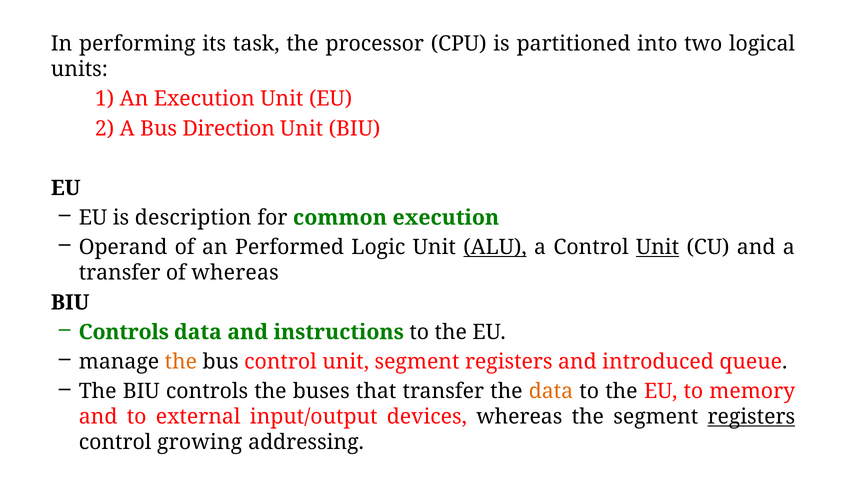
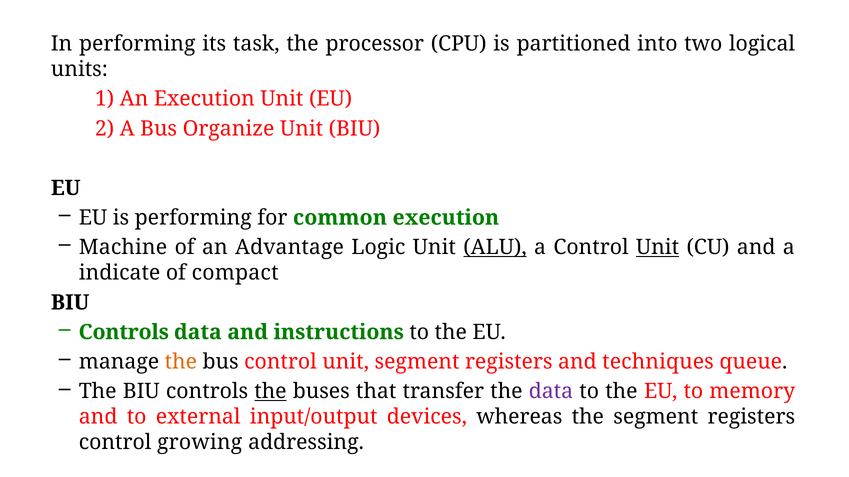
Direction: Direction -> Organize (229, 129)
is description: description -> performing (193, 218)
Operand: Operand -> Machine (123, 248)
Performed: Performed -> Advantage (289, 248)
transfer: transfer -> indicate (120, 273)
of whereas: whereas -> compact (235, 273)
introduced: introduced -> techniques (658, 362)
the underline: none -> present (270, 392)
data colour: orange -> purple (551, 392)
registers underline: present -> none (751, 417)
